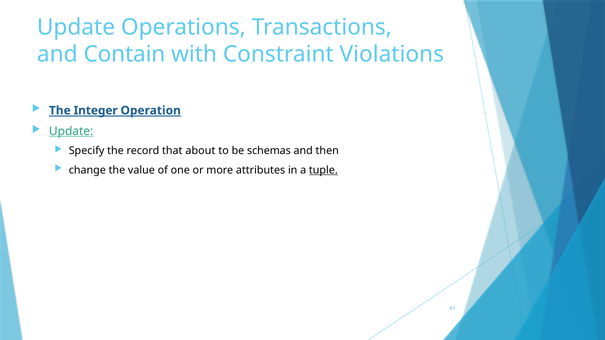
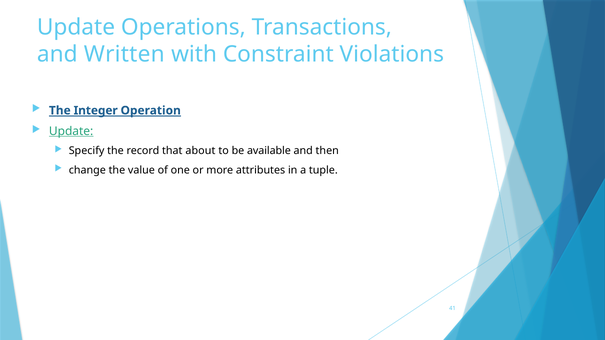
Contain: Contain -> Written (124, 55)
schemas: schemas -> available (269, 151)
tuple underline: present -> none (323, 170)
